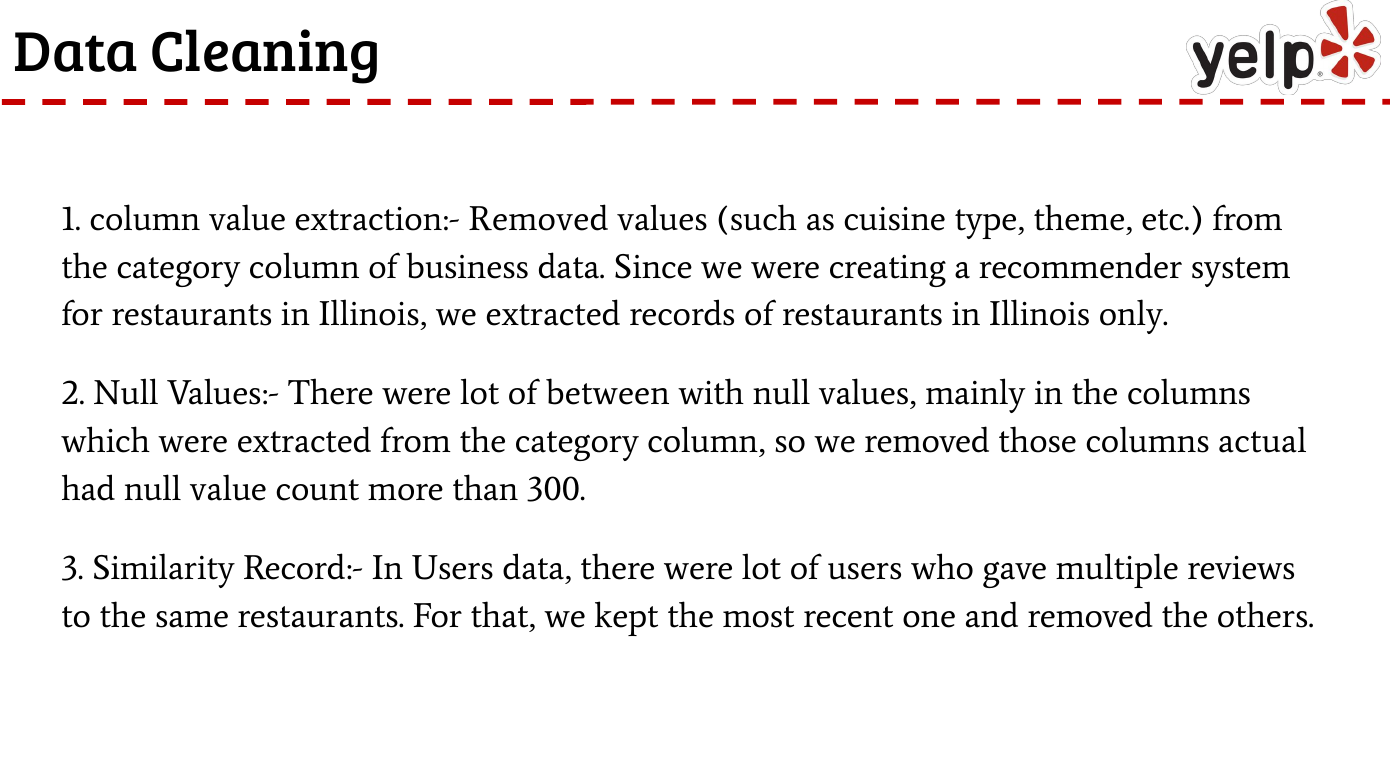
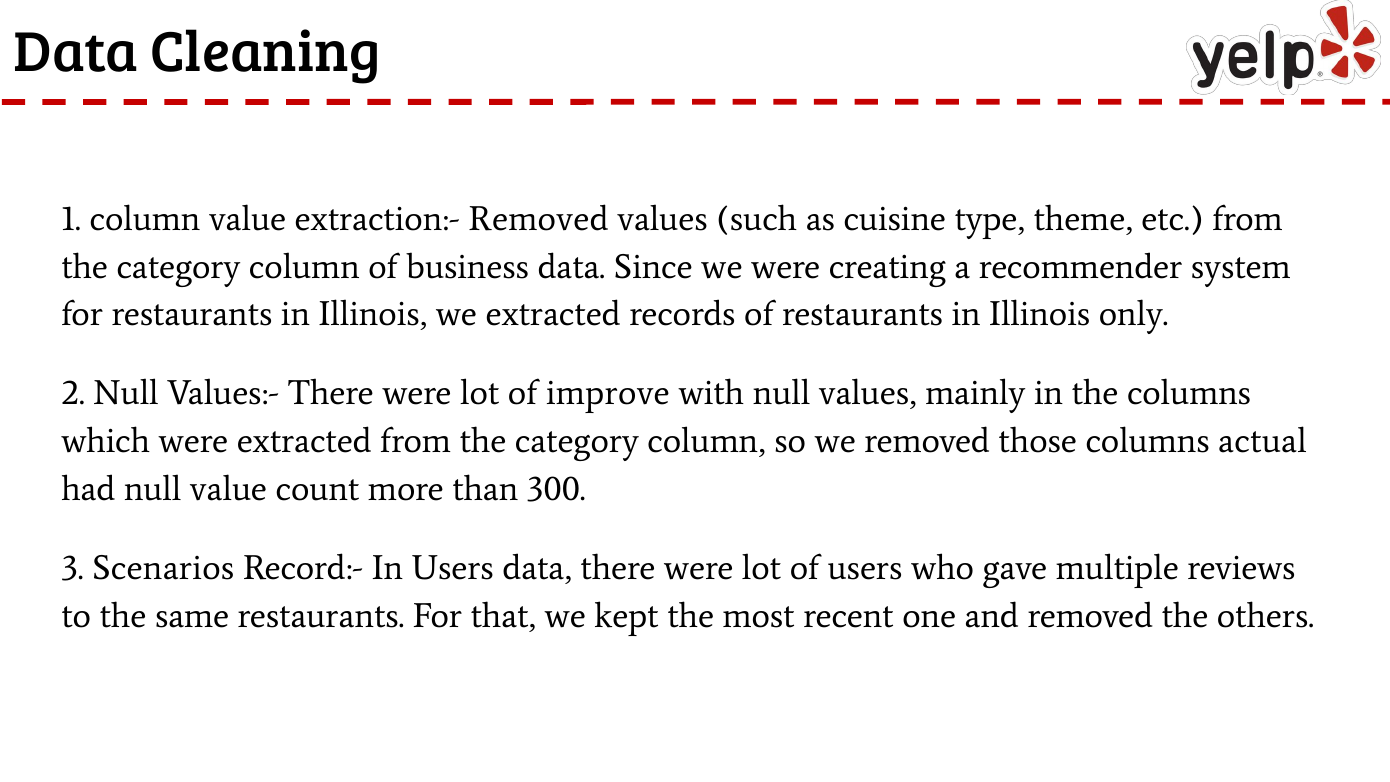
between: between -> improve (608, 393)
Similarity: Similarity -> Scenarios (163, 568)
